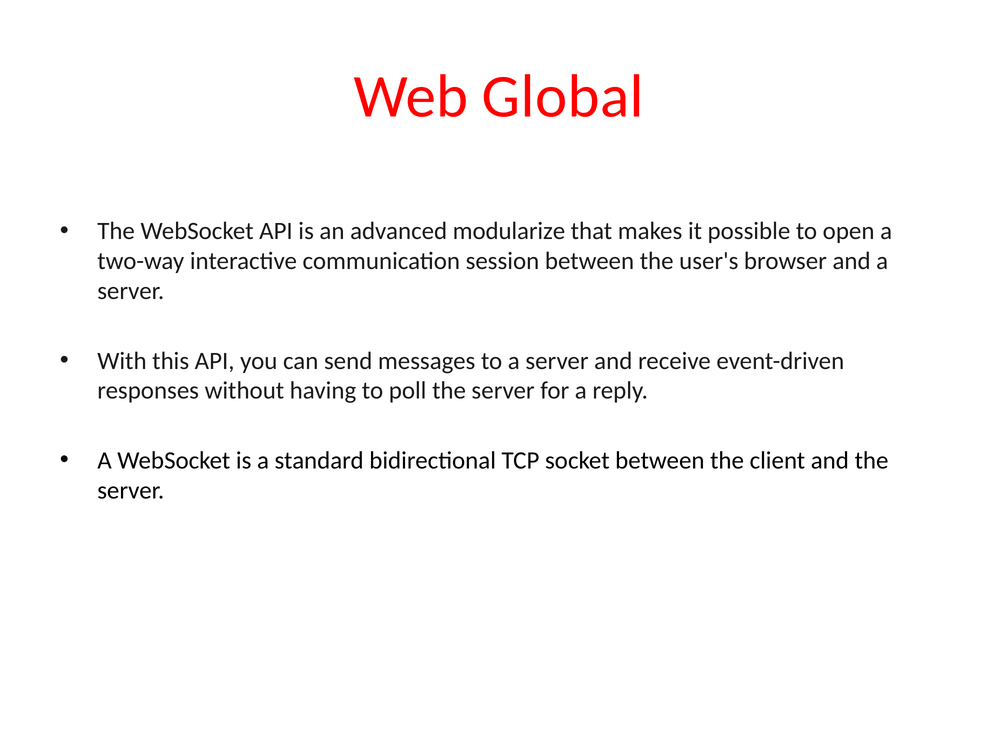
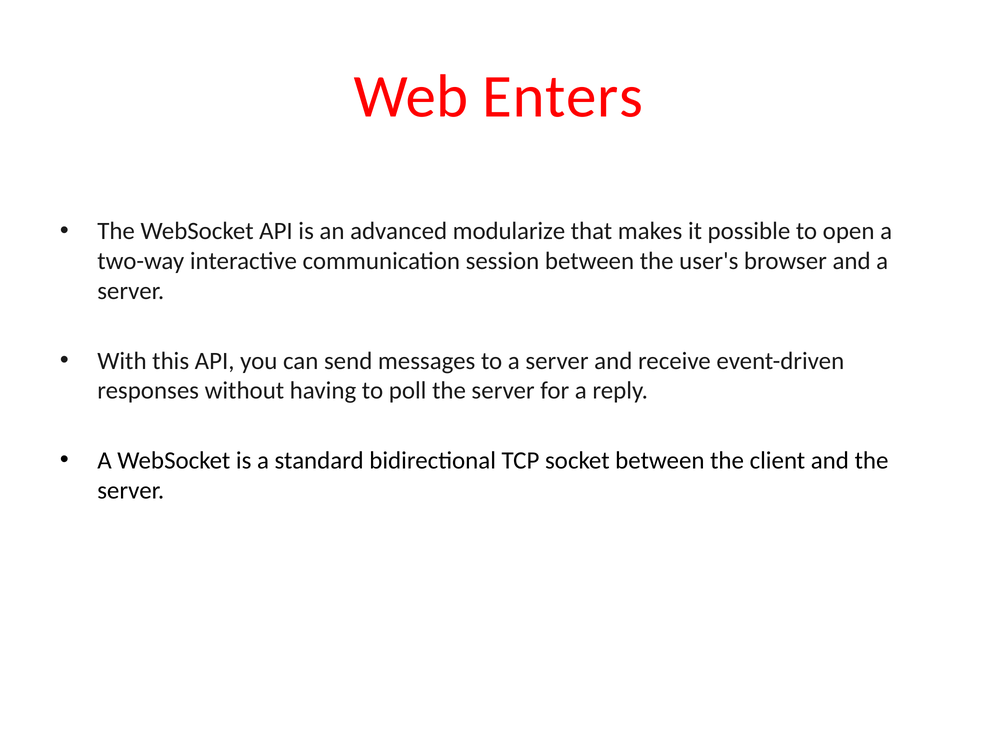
Global: Global -> Enters (563, 97)
